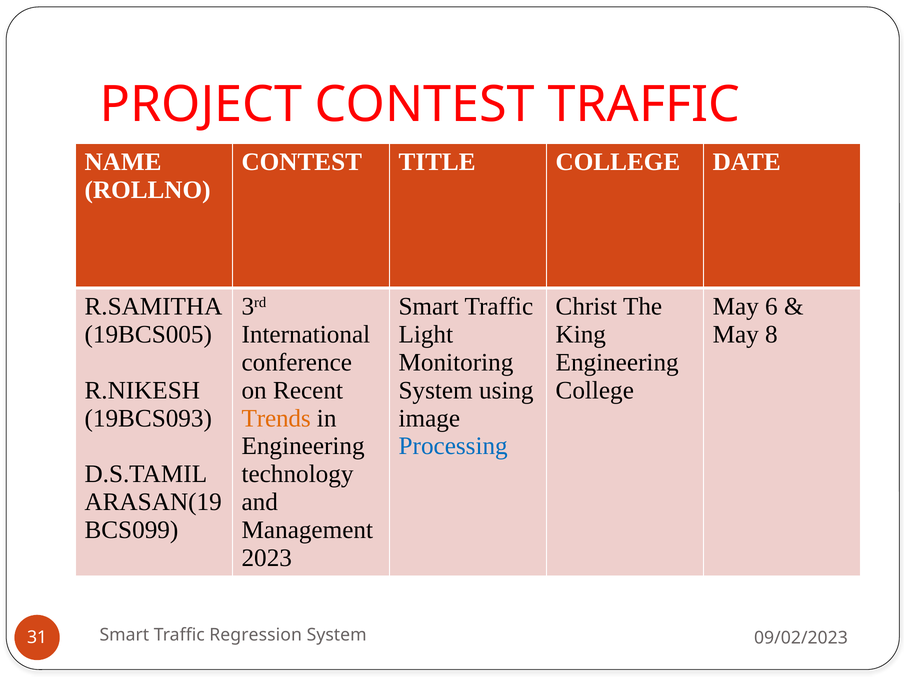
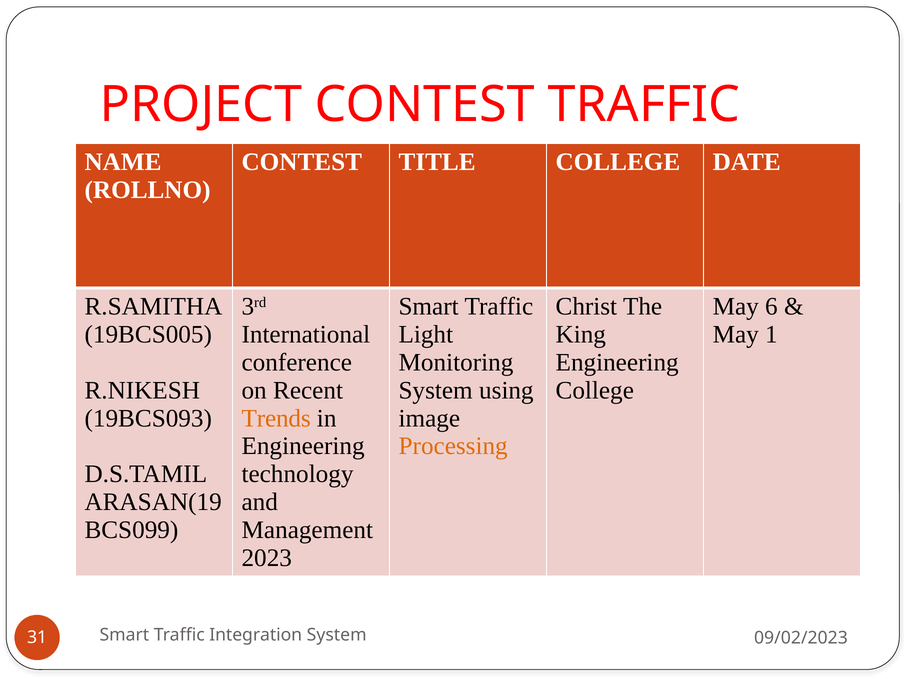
8: 8 -> 1 (771, 335)
Processing colour: blue -> orange (453, 447)
Regression: Regression -> Integration (256, 635)
